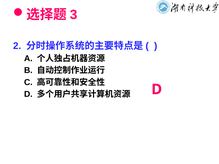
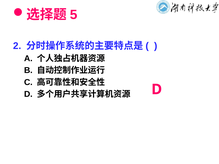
3: 3 -> 5 (74, 15)
